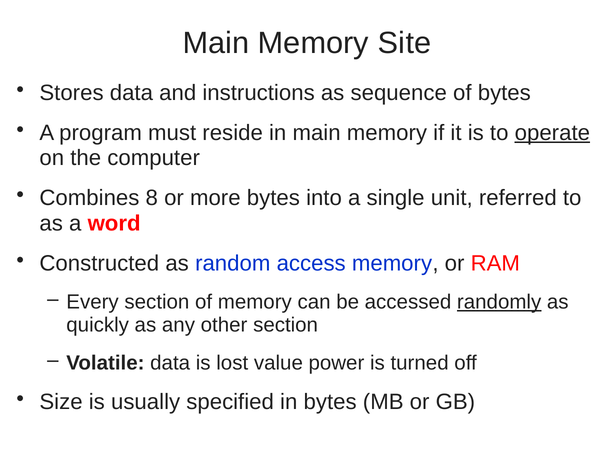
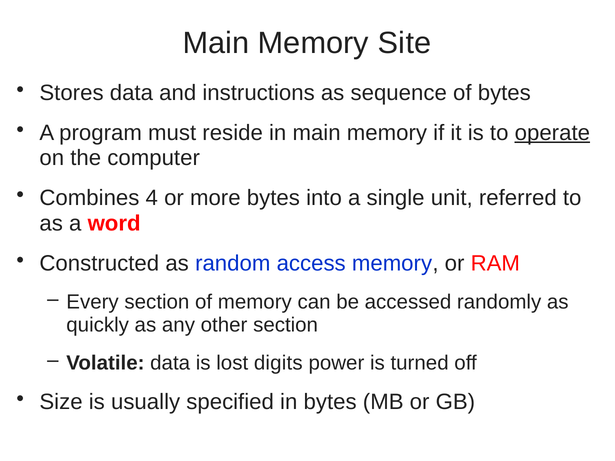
8: 8 -> 4 (152, 198)
randomly underline: present -> none (499, 302)
value: value -> digits (278, 363)
